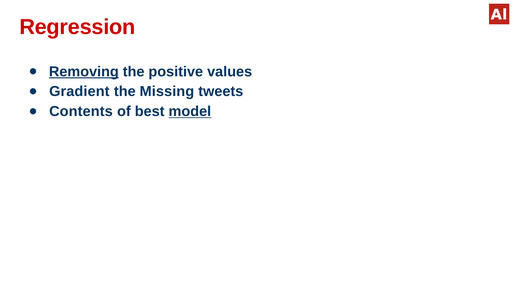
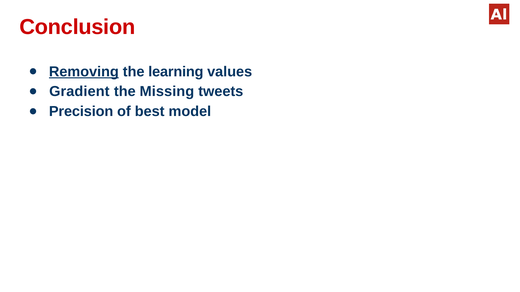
Regression: Regression -> Conclusion (77, 27)
positive: positive -> learning (176, 72)
Contents: Contents -> Precision (81, 112)
model underline: present -> none (190, 112)
